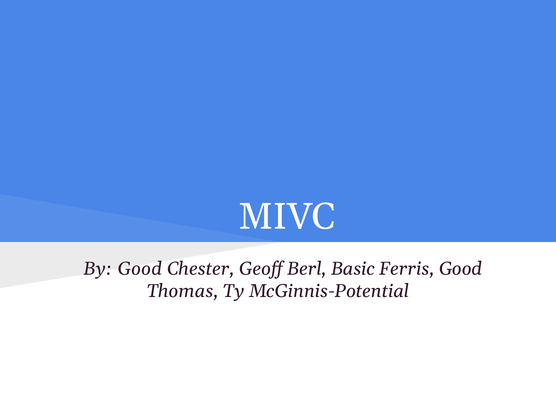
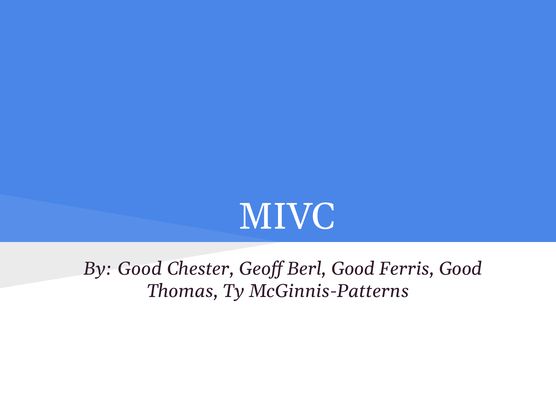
Berl Basic: Basic -> Good (353, 269)
McGinnis-Potential: McGinnis-Potential -> McGinnis-Patterns (329, 291)
